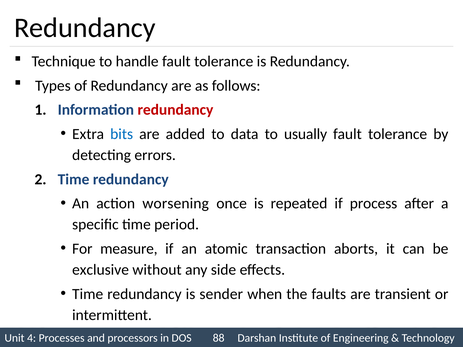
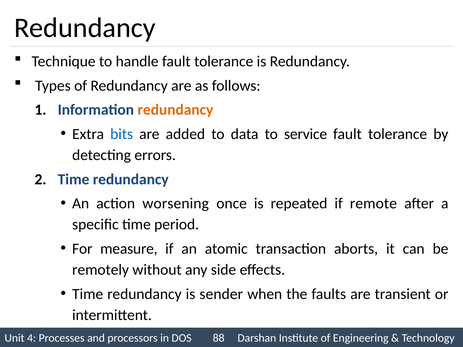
redundancy colour: red -> orange (175, 110)
usually: usually -> service (306, 134)
process: process -> remote (373, 204)
exclusive: exclusive -> remotely (101, 270)
